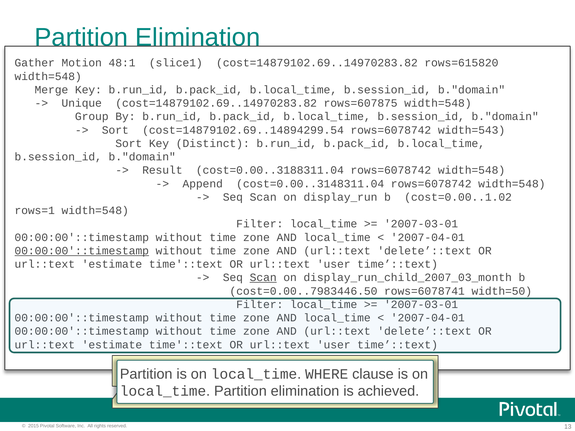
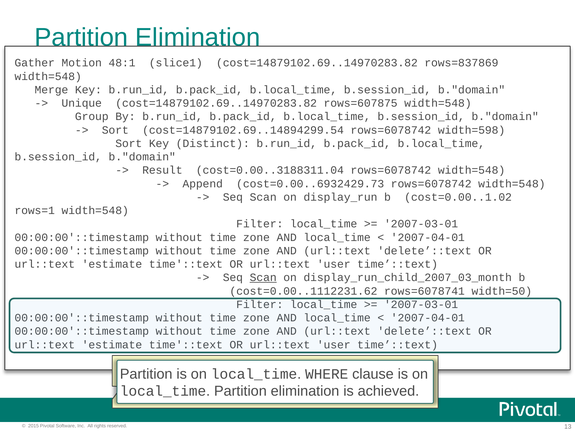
rows=615820: rows=615820 -> rows=837869 (461, 63)
width=543: width=543 -> width=598 (472, 130)
cost=0.00..3148311.04: cost=0.00..3148311.04 -> cost=0.00..6932429.73 (310, 184)
00:00:00'::timestamp underline: present -> none (82, 251)
cost=0.00..7983446.50: cost=0.00..7983446.50 -> cost=0.00..1112231.62 (303, 291)
